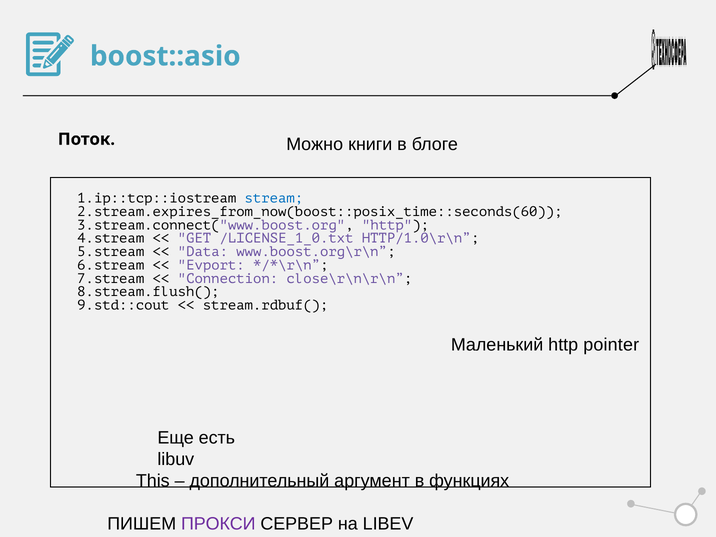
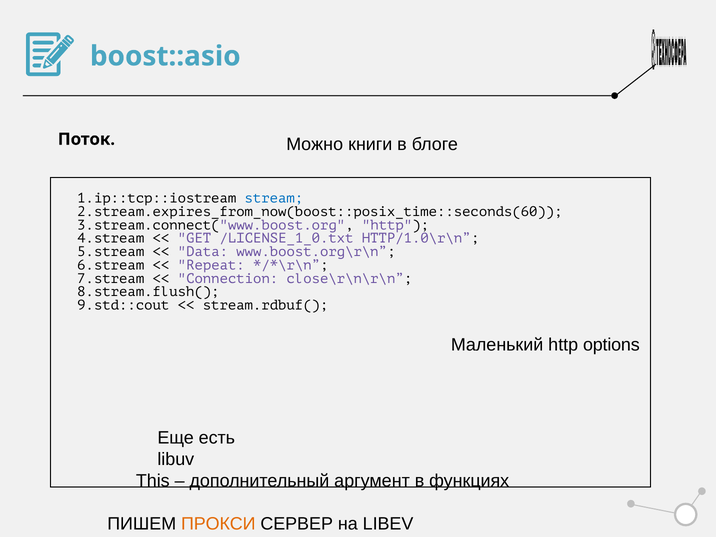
Evport: Evport -> Repeat (211, 265)
pointer: pointer -> options (611, 345)
ПРОКСИ colour: purple -> orange (218, 524)
